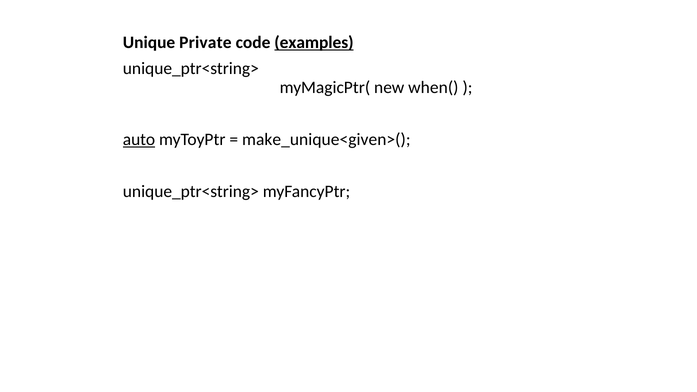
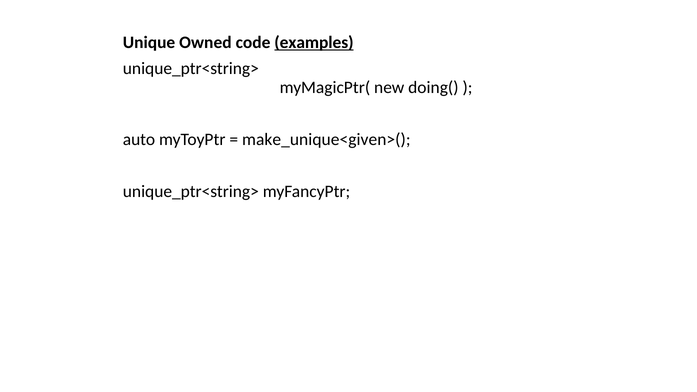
Private: Private -> Owned (205, 42)
when(: when( -> doing( (433, 87)
auto underline: present -> none (139, 139)
